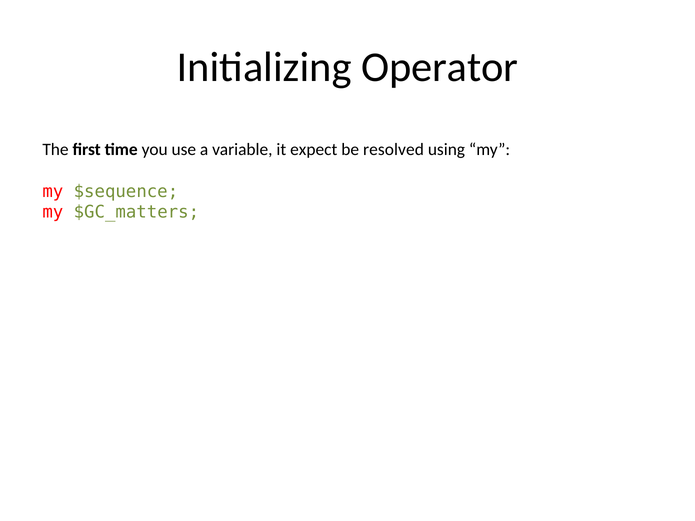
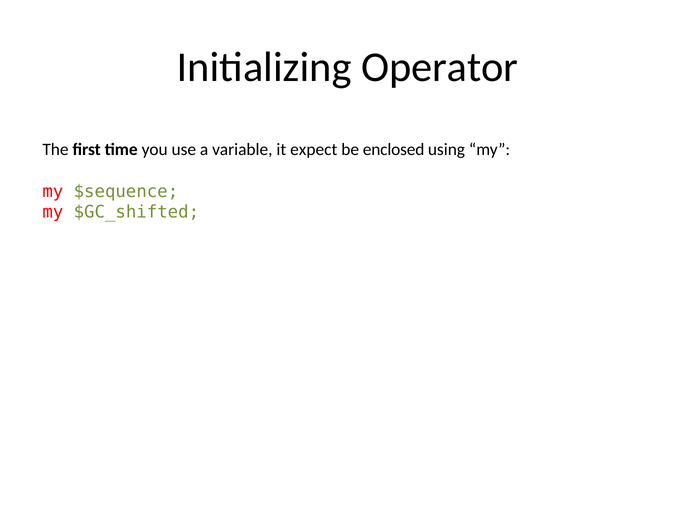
resolved: resolved -> enclosed (394, 150)
$GC_matters: $GC_matters -> $GC_shifted (136, 212)
